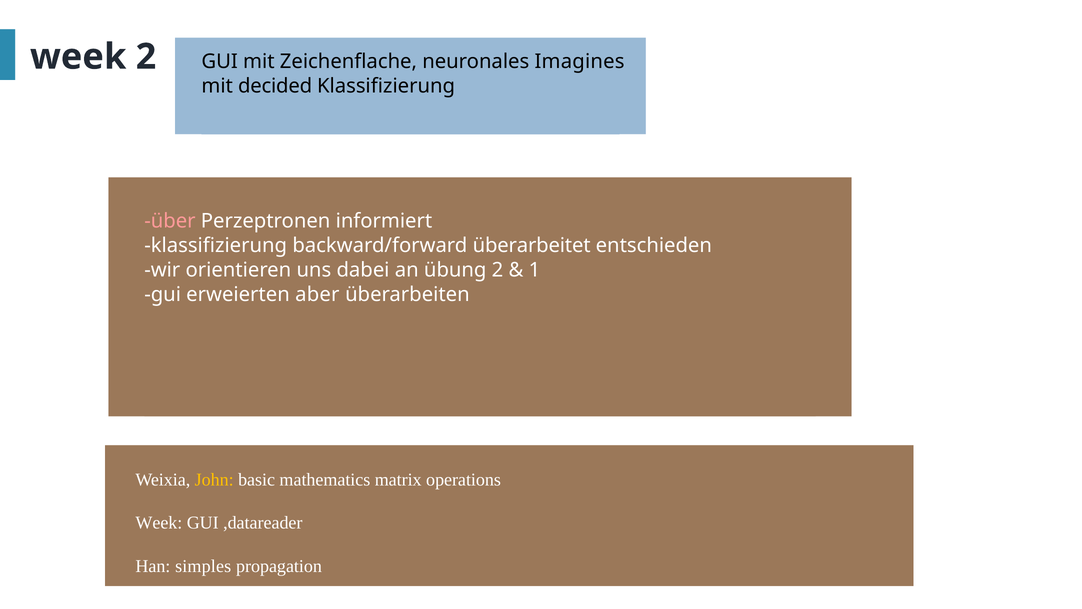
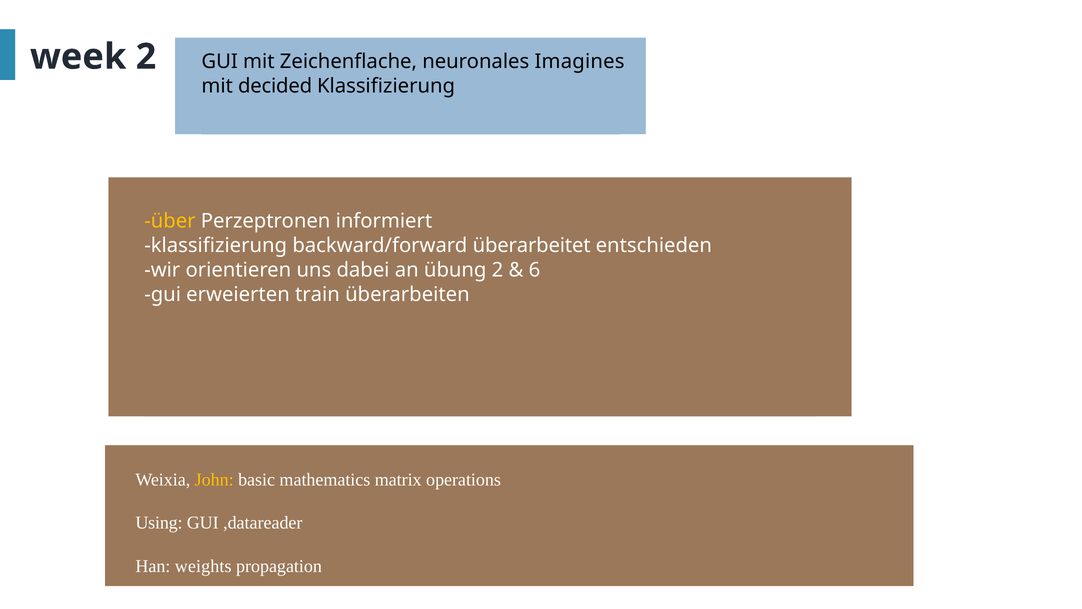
über colour: pink -> yellow (170, 221)
1: 1 -> 6 (535, 270)
aber: aber -> train (317, 294)
Week: Week -> Using (159, 523)
simples: simples -> weights (203, 566)
